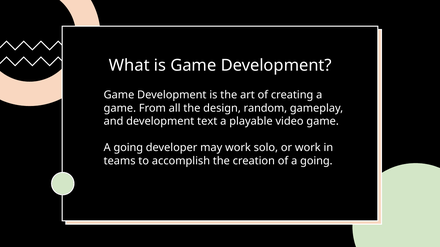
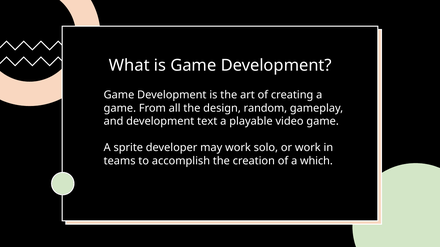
going: going -> sprite (128, 148)
of a going: going -> which (316, 161)
